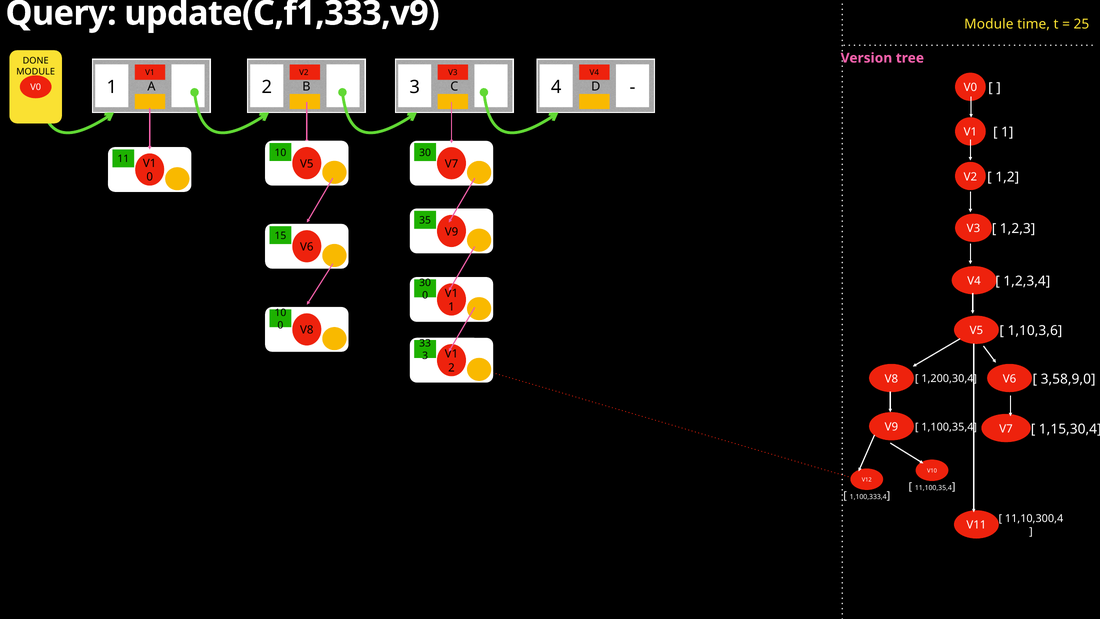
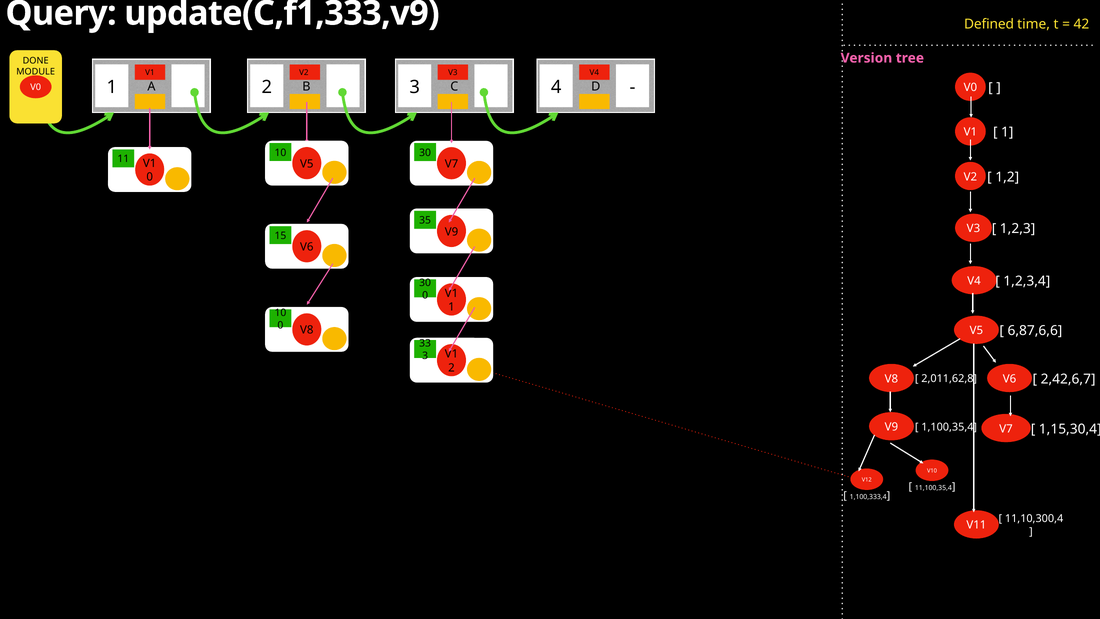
update(C,f1,333,v9 Module: Module -> Defined (989, 24)
25: 25 -> 42 (1081, 24)
1,10,3,6: 1,10,3,6 -> 6,87,6,6 (1035, 331)
1,200,30,4: 1,200,30,4 -> 2,011,62,8 (949, 379)
3,58,9,0: 3,58,9,0 -> 2,42,6,7 (1068, 379)
